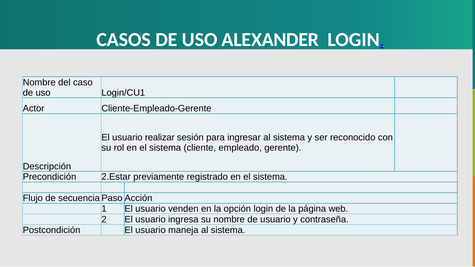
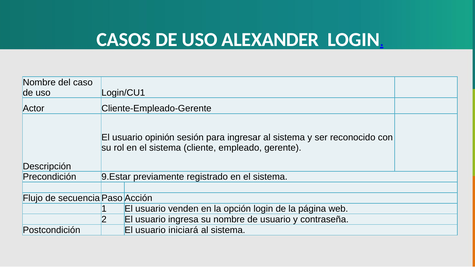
realizar: realizar -> opinión (160, 138)
2.Estar: 2.Estar -> 9.Estar (116, 177)
maneja: maneja -> iniciará (183, 230)
